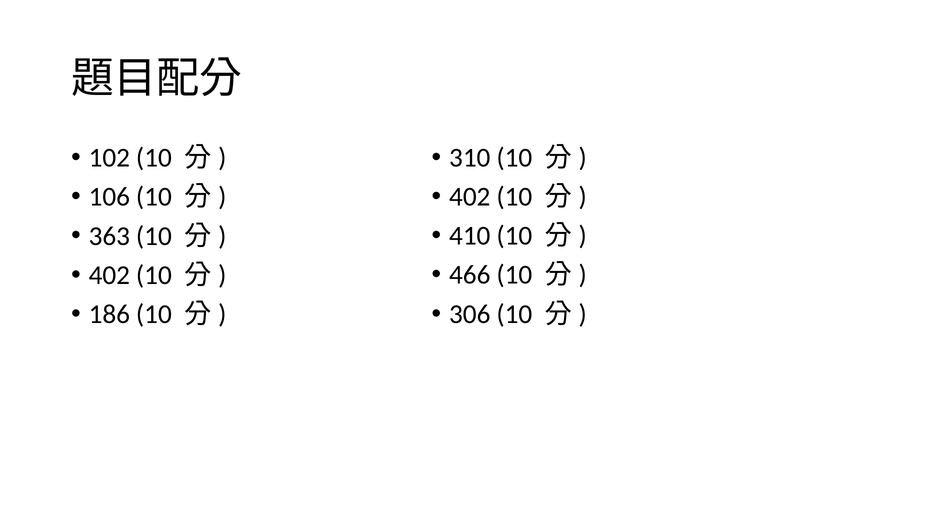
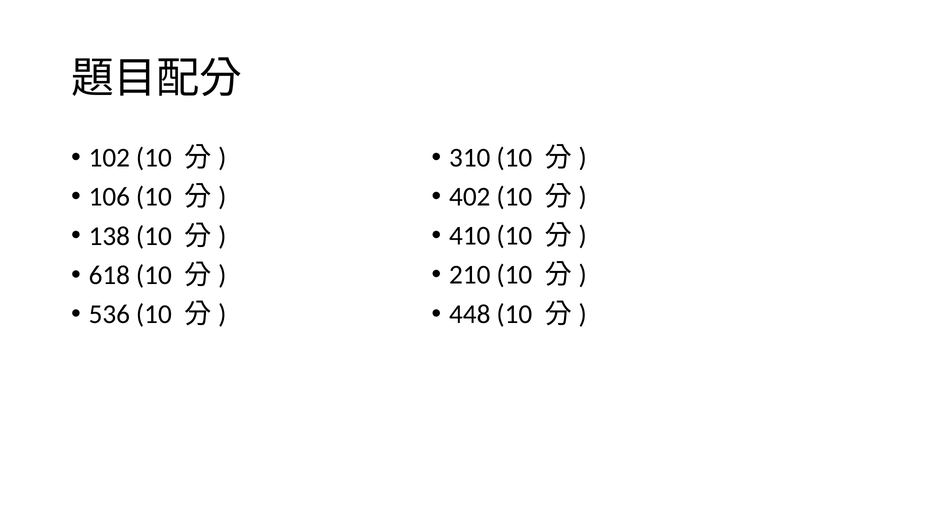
363: 363 -> 138 (109, 236)
466: 466 -> 210 (470, 275)
402: 402 -> 618 (109, 275)
306: 306 -> 448 (470, 314)
186: 186 -> 536 (109, 314)
